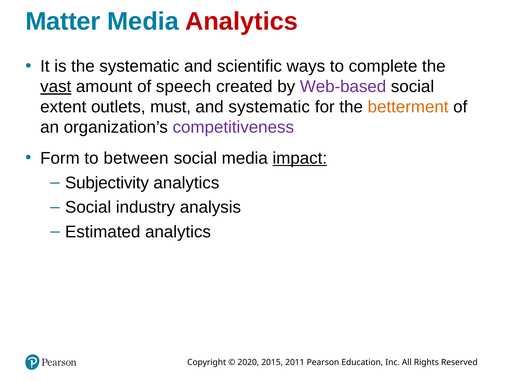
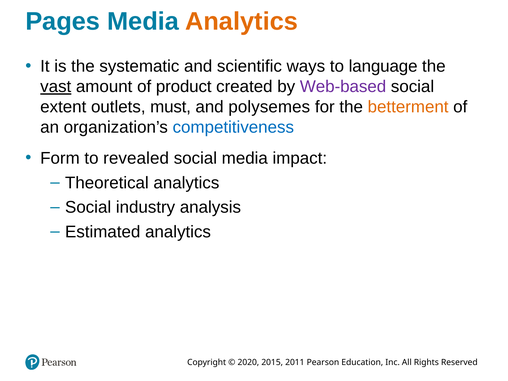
Matter: Matter -> Pages (63, 21)
Analytics colour: red -> orange (242, 21)
complete: complete -> language (383, 66)
speech: speech -> product (184, 87)
and systematic: systematic -> polysemes (269, 107)
competitiveness colour: purple -> blue (233, 127)
between: between -> revealed (136, 158)
impact underline: present -> none (300, 158)
Subjectivity: Subjectivity -> Theoretical (107, 183)
